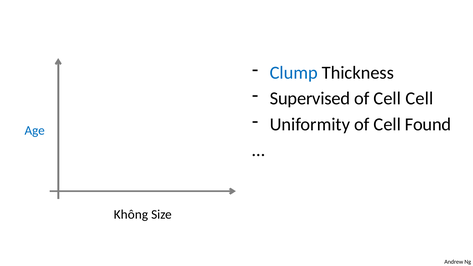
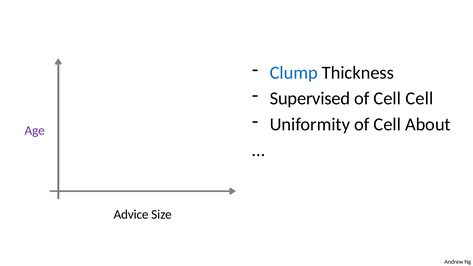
Found: Found -> About (428, 124)
Age colour: blue -> purple (35, 130)
Không: Không -> Advice (131, 215)
